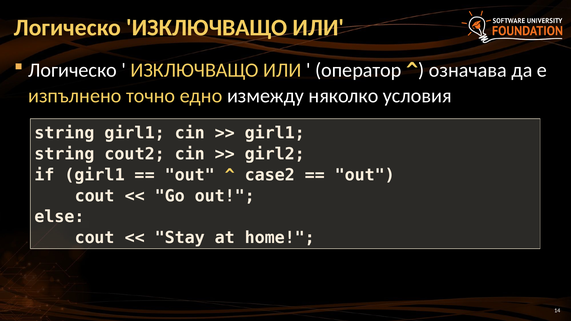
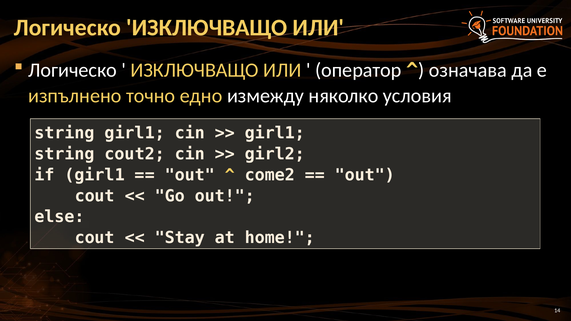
case2: case2 -> come2 (270, 175)
